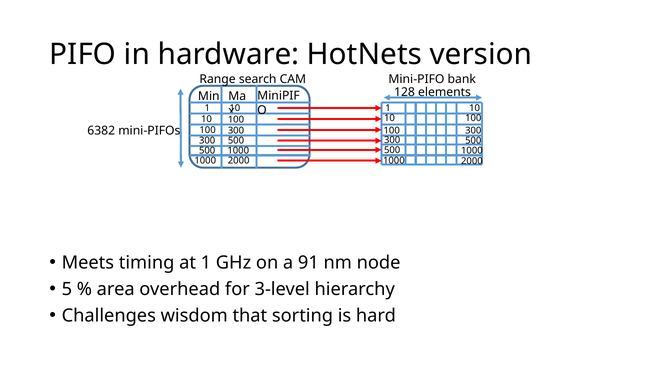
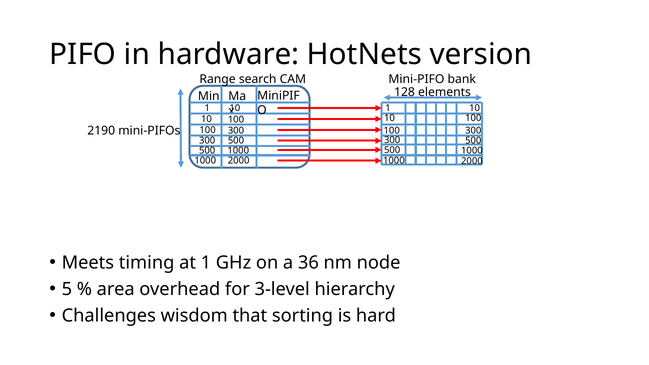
6382: 6382 -> 2190 (101, 131)
91: 91 -> 36 (308, 263)
